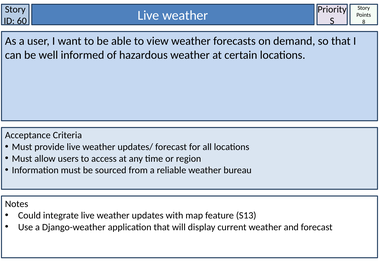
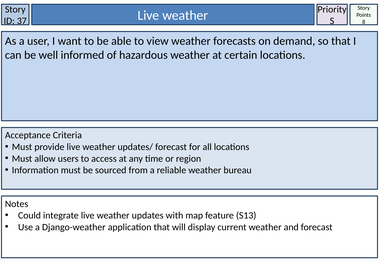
60: 60 -> 37 (22, 21)
